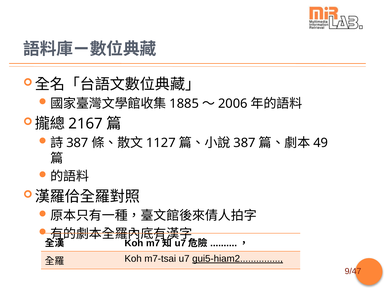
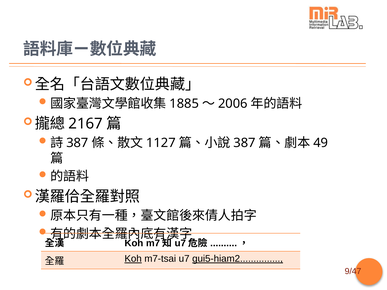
Koh underline: none -> present (133, 259)
